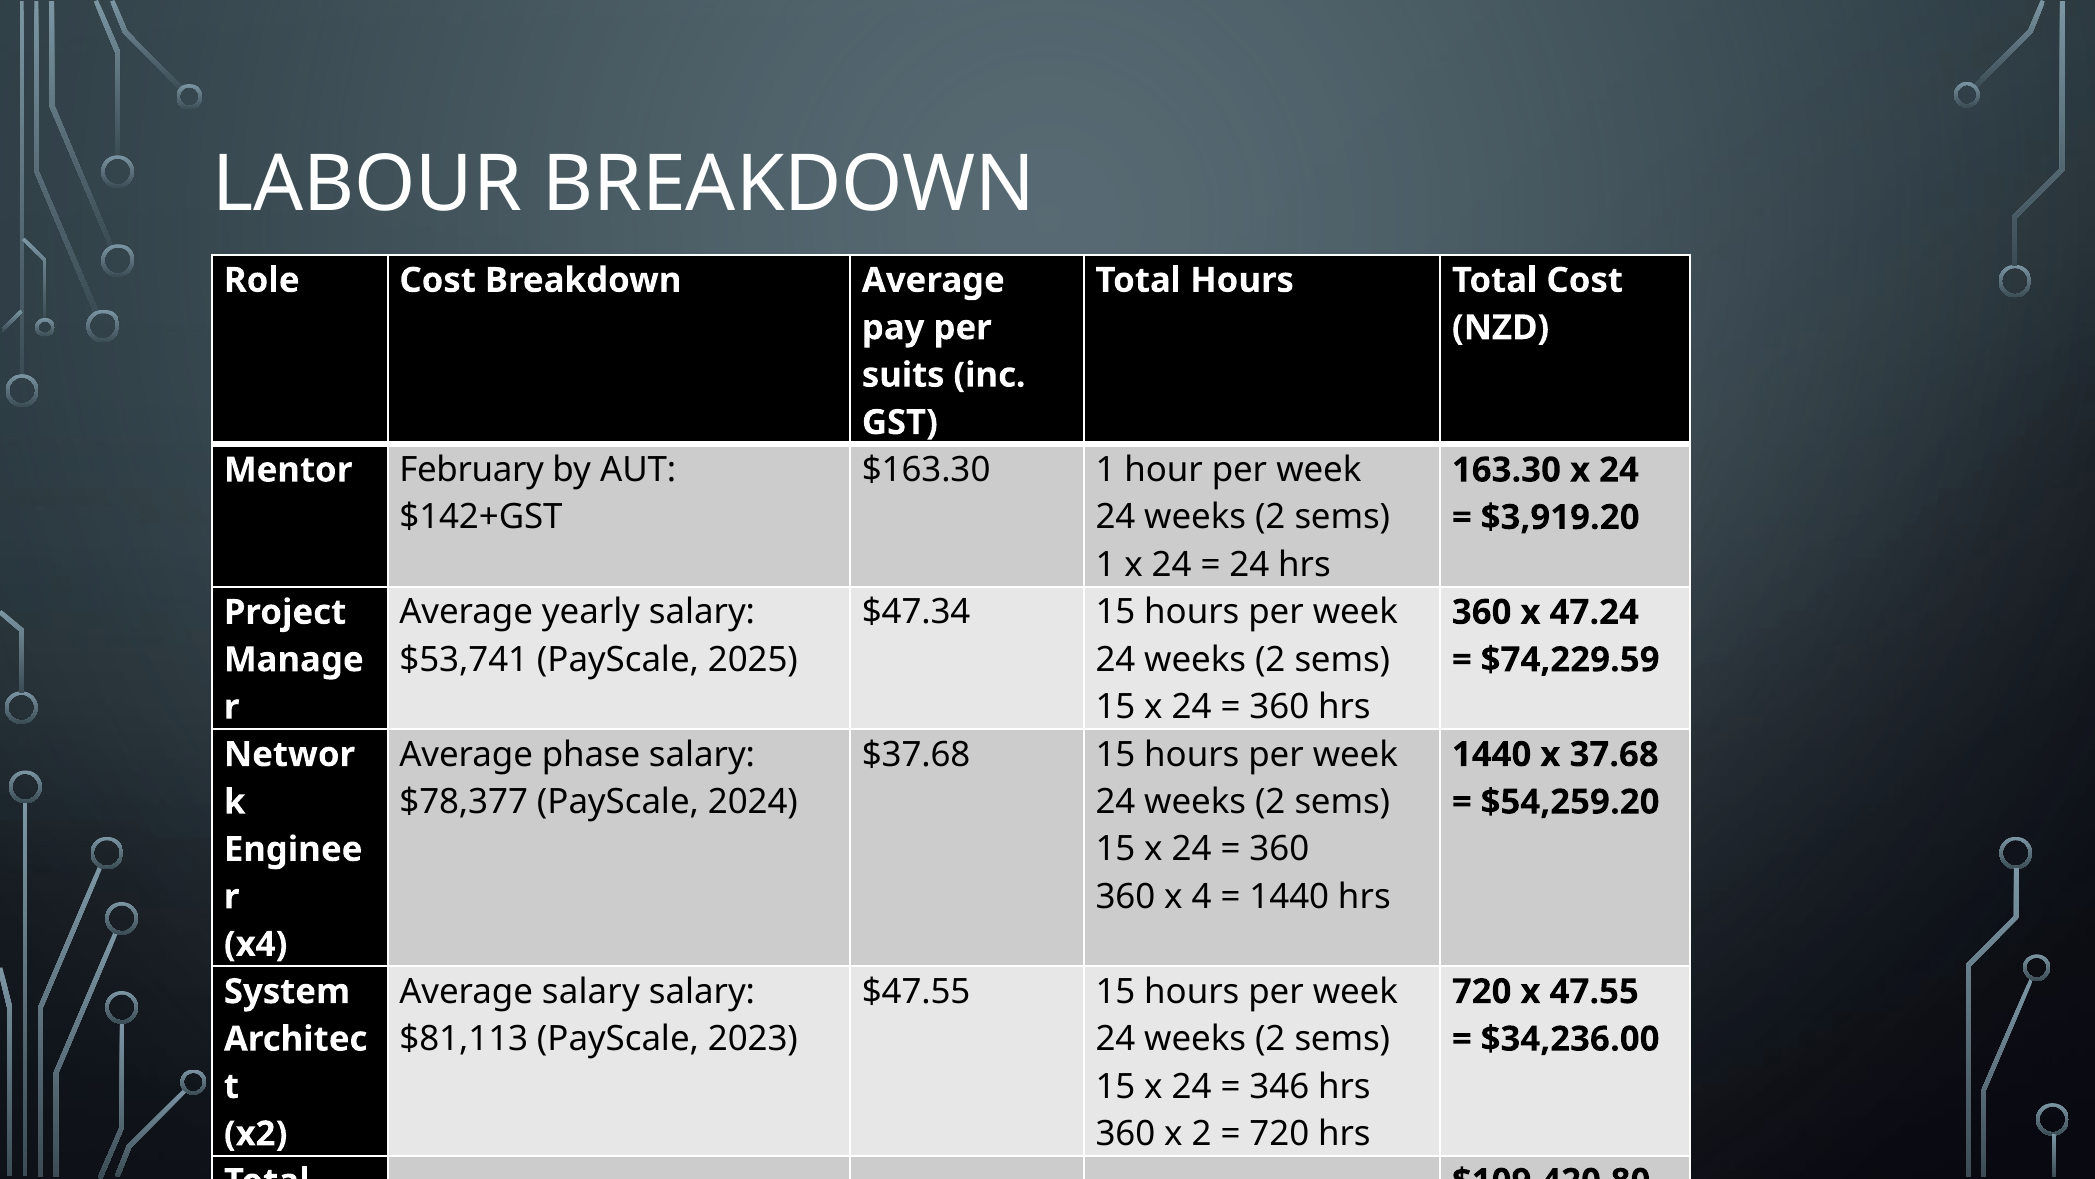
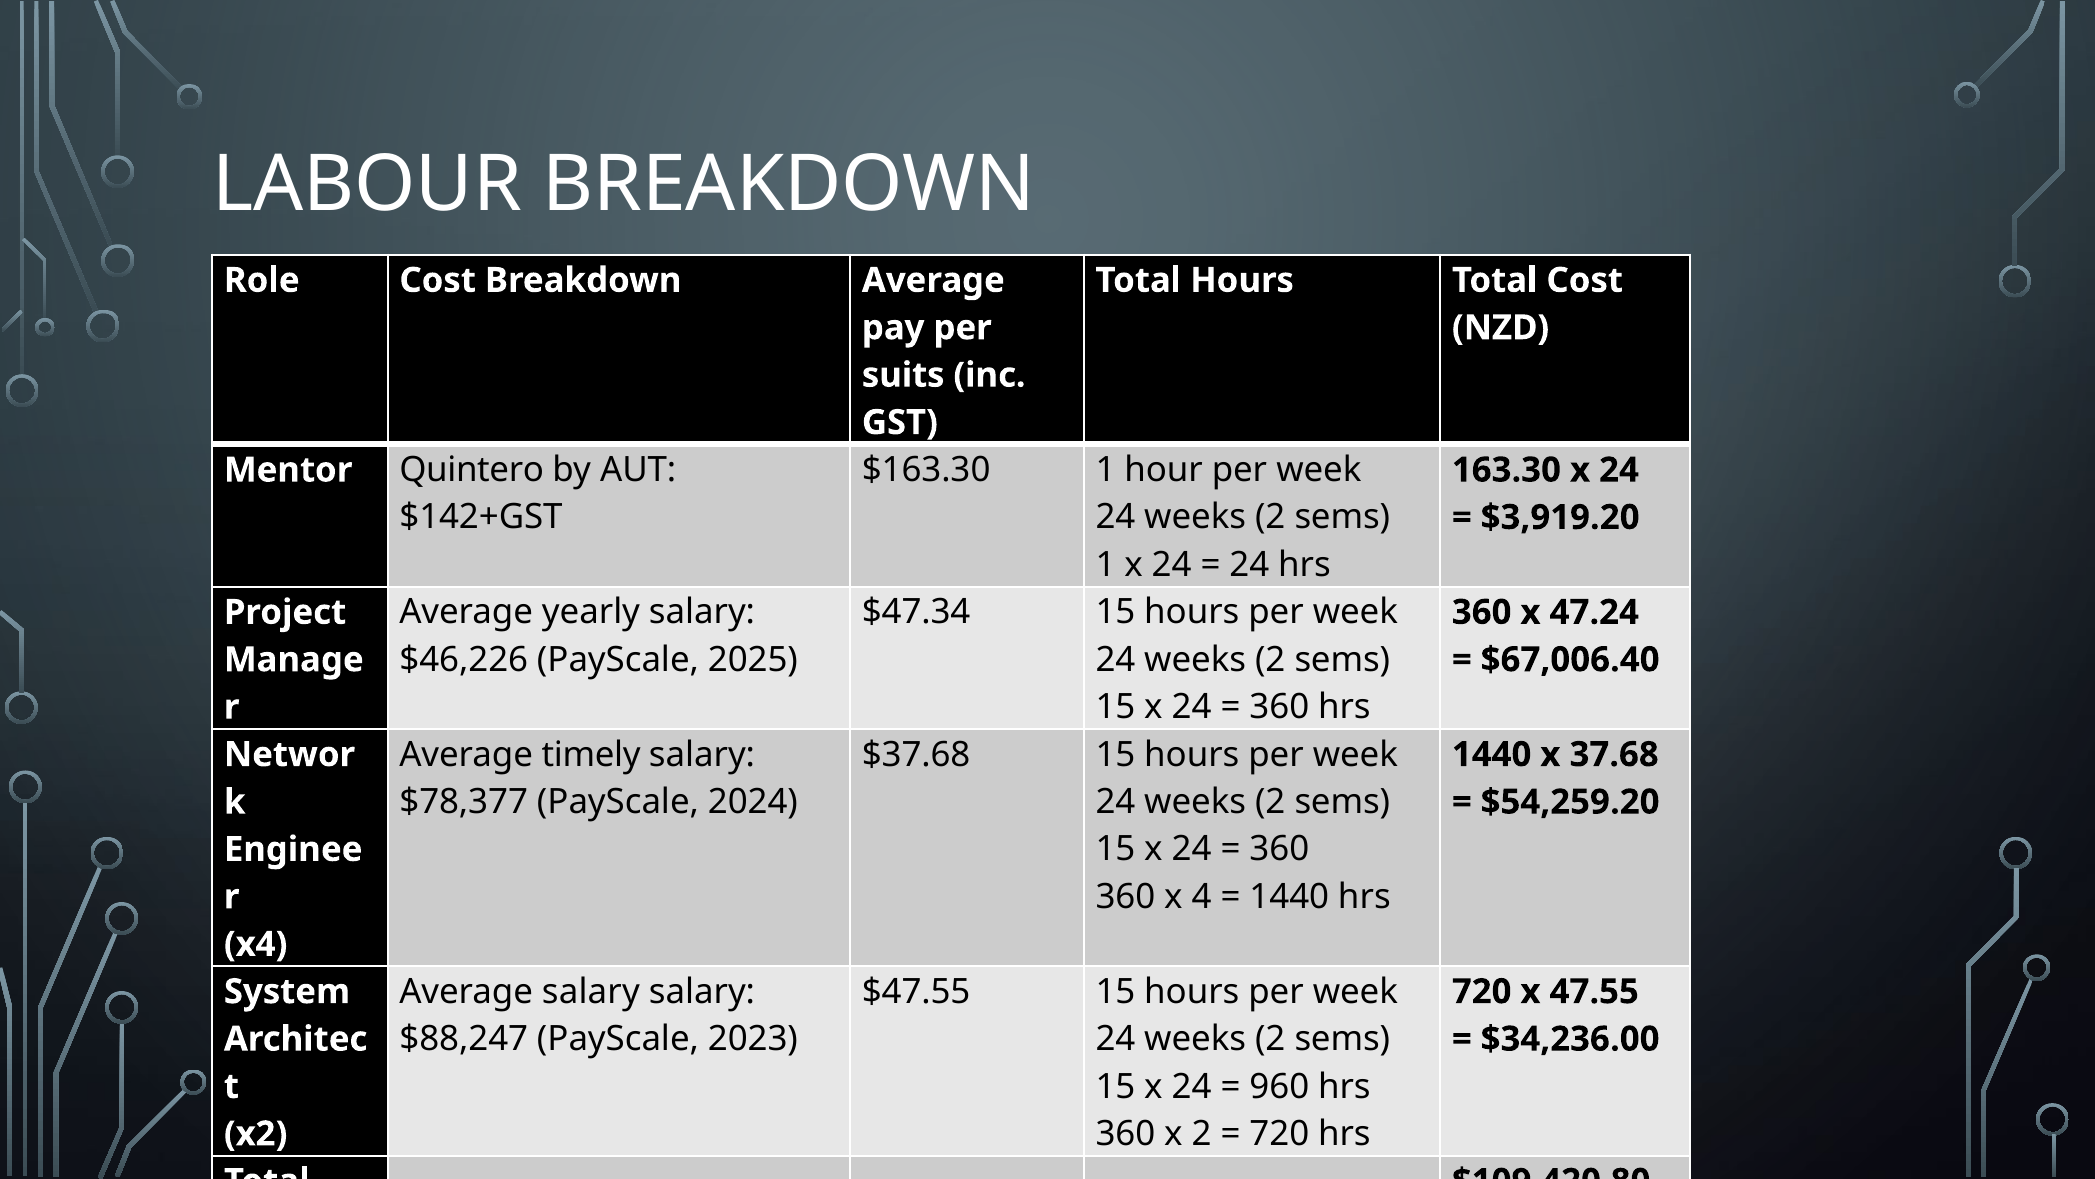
February: February -> Quintero (472, 470)
$53,741: $53,741 -> $46,226 (464, 659)
$74,229.59: $74,229.59 -> $67,006.40 (1570, 659)
phase: phase -> timely (591, 754)
$81,113: $81,113 -> $88,247 (464, 1039)
346: 346 -> 960 (1279, 1086)
